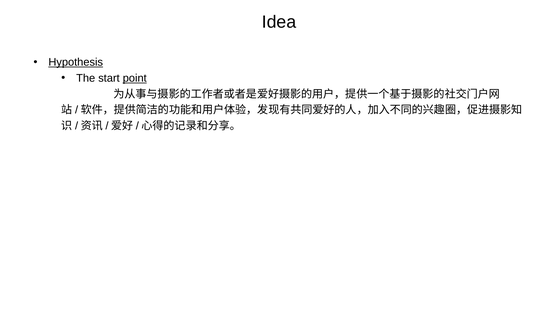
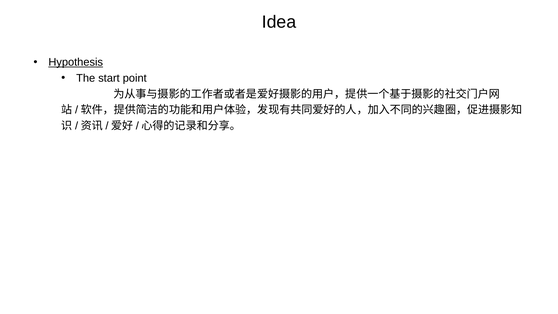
point underline: present -> none (135, 78)
